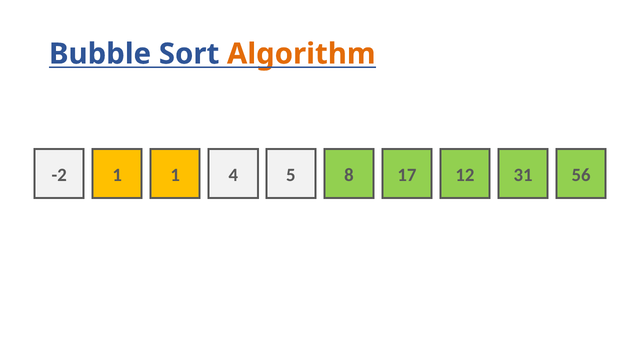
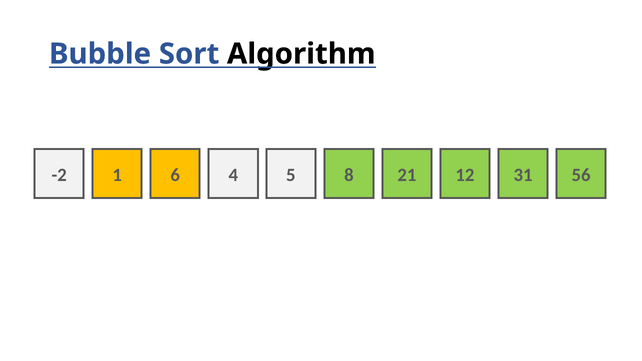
Algorithm colour: orange -> black (301, 54)
1 1: 1 -> 6 (175, 175)
17: 17 -> 21 (407, 175)
